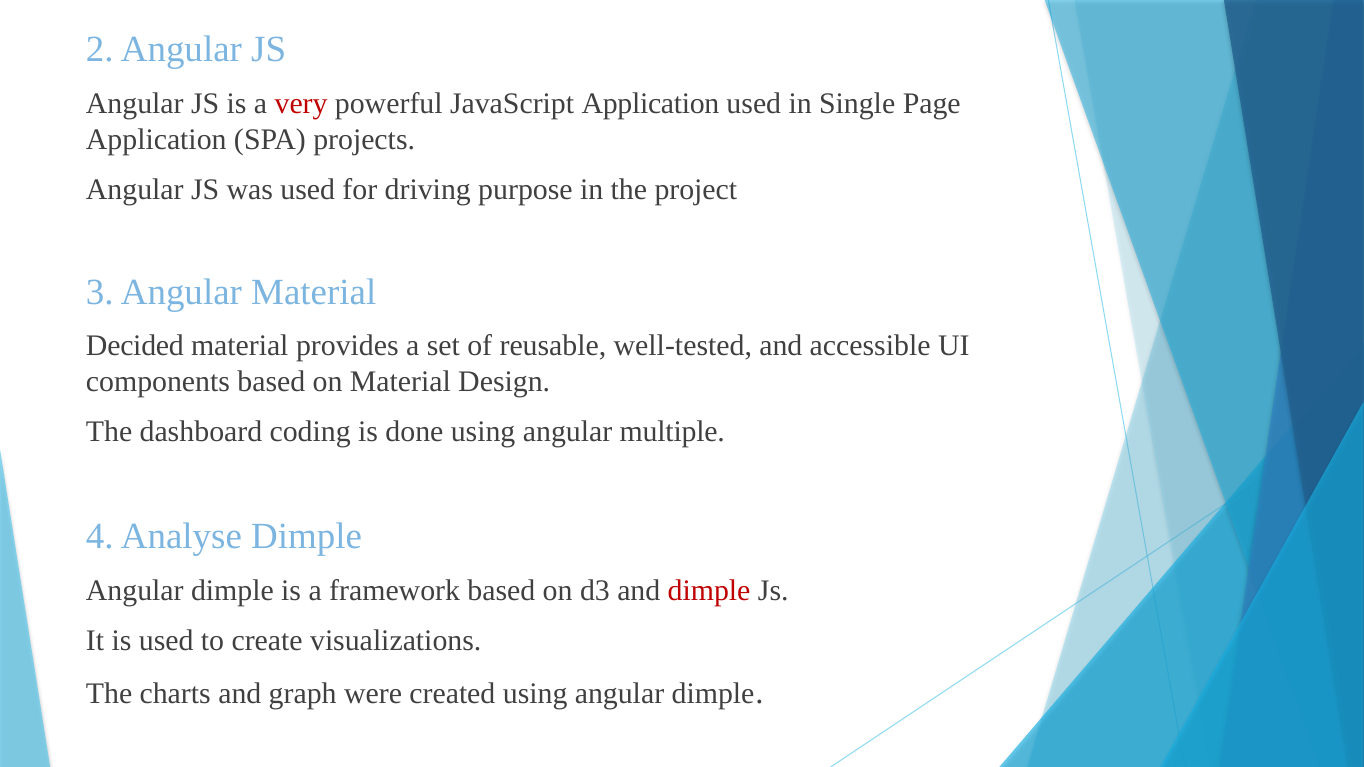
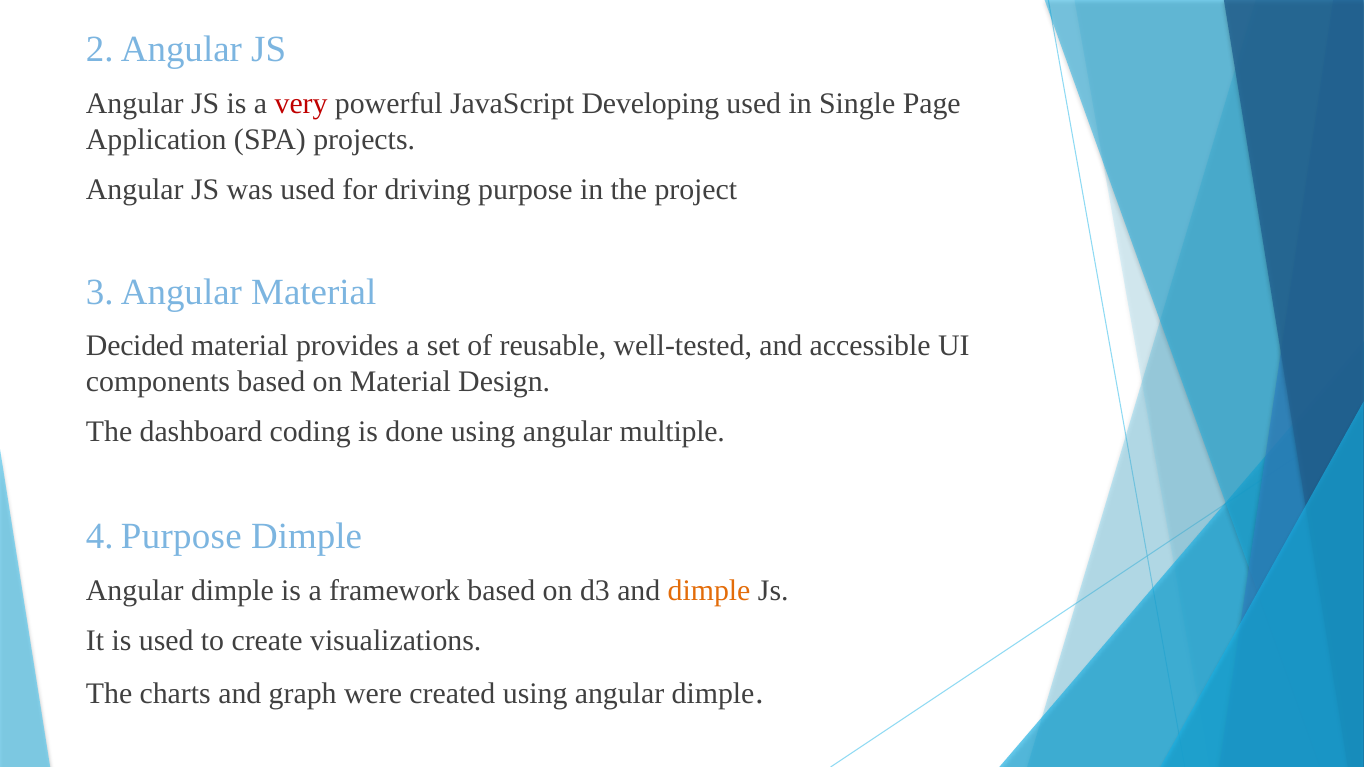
JavaScript Application: Application -> Developing (650, 103)
4 Analyse: Analyse -> Purpose (181, 537)
dimple colour: red -> orange (709, 591)
